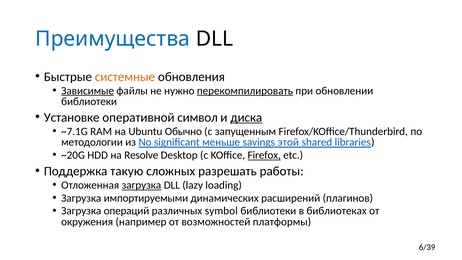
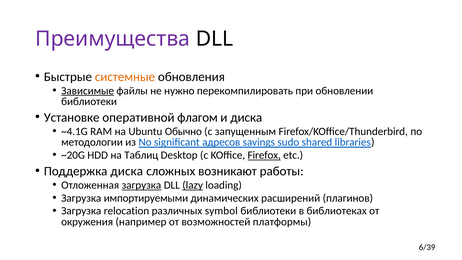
Преимущества colour: blue -> purple (113, 39)
перекомпилировать underline: present -> none (245, 91)
символ: символ -> флагом (198, 117)
диска underline: present -> none (246, 117)
~7.1G: ~7.1G -> ~4.1G (74, 131)
меньше: меньше -> адресов (221, 142)
этой: этой -> sudo (288, 142)
Resolve: Resolve -> Таблиц (141, 155)
Поддержка такую: такую -> диска (127, 171)
разрешать: разрешать -> возникают (228, 171)
lazy underline: none -> present (193, 185)
операций: операций -> relocation (127, 211)
